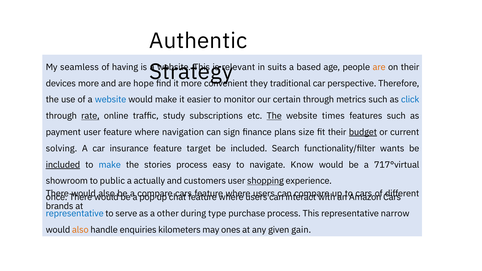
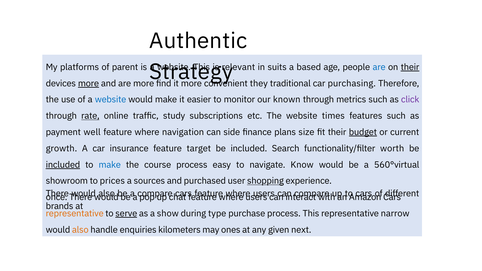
seamless: seamless -> platforms (80, 67)
having: having -> parent (125, 67)
are colour: orange -> blue (379, 67)
their underline: none -> present (410, 67)
more underline: none -> present (89, 83)
are hope: hope -> more (144, 83)
perspective: perspective -> purchasing (352, 83)
certain: certain -> known (287, 100)
click colour: blue -> purple (410, 100)
The underline: present -> none (274, 116)
payment user: user -> well (92, 132)
sign: sign -> side (232, 132)
solving: solving -> growth (61, 149)
wants: wants -> worth (392, 149)
stories: stories -> course (158, 165)
717°virtual: 717°virtual -> 560°virtual (397, 165)
public: public -> prices (112, 181)
actually: actually -> sources (149, 181)
customers: customers -> purchased (205, 181)
representative colour: blue -> orange (75, 214)
serve underline: none -> present (126, 214)
other: other -> show (168, 214)
gain: gain -> next (301, 230)
